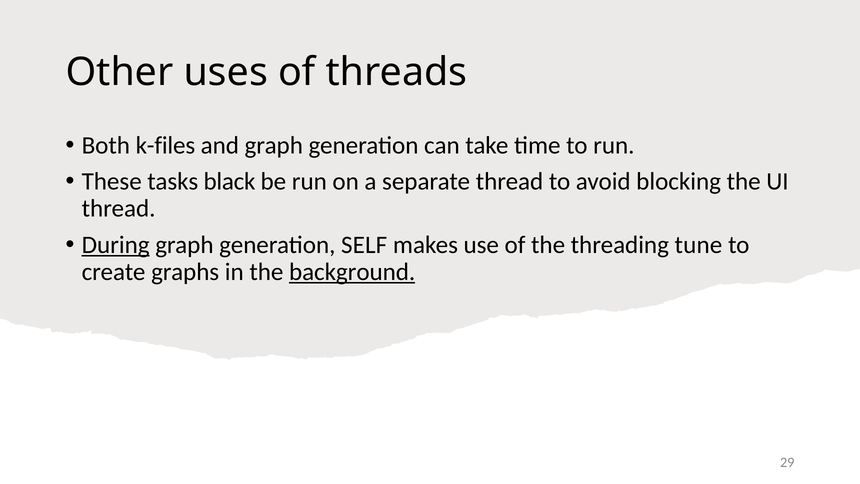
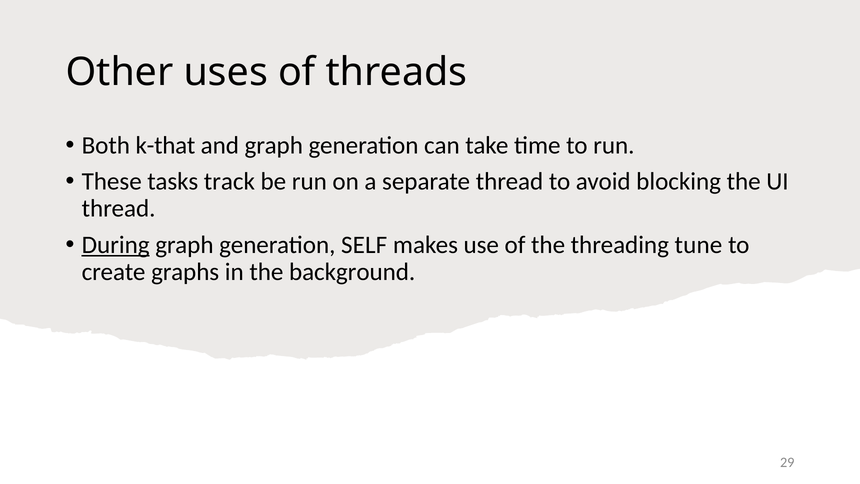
k-files: k-files -> k-that (165, 145)
black: black -> track (229, 181)
background underline: present -> none (352, 272)
